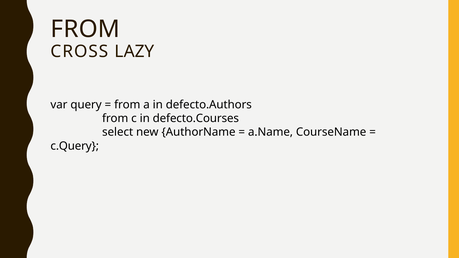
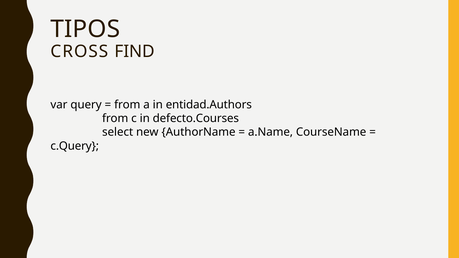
FROM: FROM -> TIPOS (85, 29)
LAZY: LAZY -> FIND (135, 52)
defecto.Authors: defecto.Authors -> entidad.Authors (209, 105)
